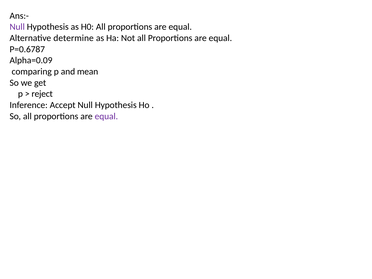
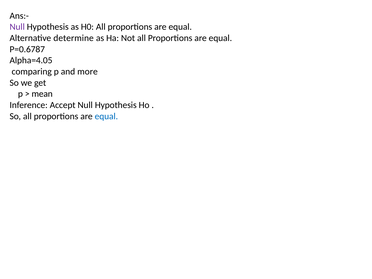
Alpha=0.09: Alpha=0.09 -> Alpha=4.05 (31, 60)
mean: mean -> more (87, 72)
reject: reject -> mean (42, 94)
equal colour: purple -> blue (106, 116)
